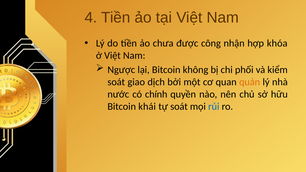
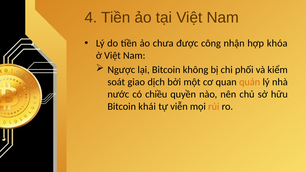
chính: chính -> chiều (156, 94)
tự soát: soát -> viễn (179, 107)
rủi colour: blue -> orange (214, 107)
